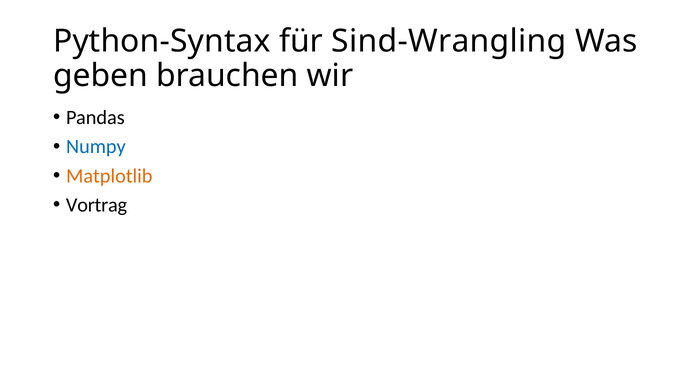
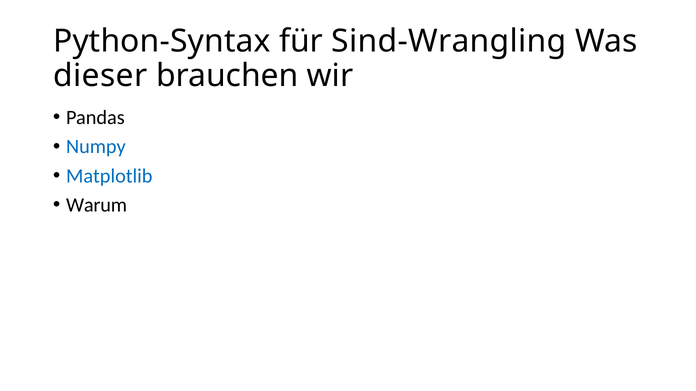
geben: geben -> dieser (100, 76)
Matplotlib colour: orange -> blue (109, 176)
Vortrag: Vortrag -> Warum (97, 205)
